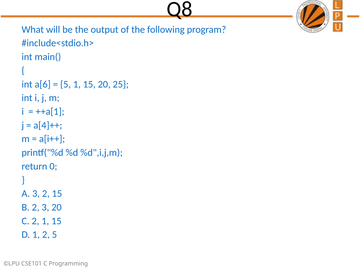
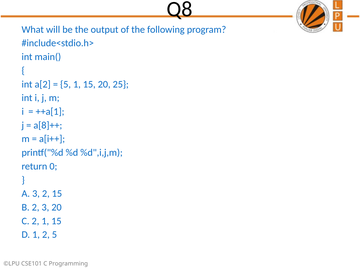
a[6: a[6 -> a[2 (43, 84)
a[4]++: a[4]++ -> a[8]++ (48, 125)
